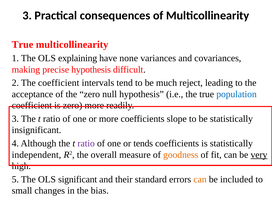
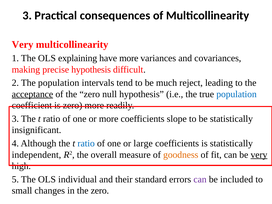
True: True -> Very (23, 44)
have none: none -> more (129, 58)
The coefficient: coefficient -> population (59, 83)
acceptance underline: none -> present (32, 94)
ratio colour: purple -> blue (86, 143)
tends: tends -> large (143, 143)
significant: significant -> individual (78, 179)
can colour: orange -> purple (200, 179)
in the bias: bias -> zero (100, 191)
